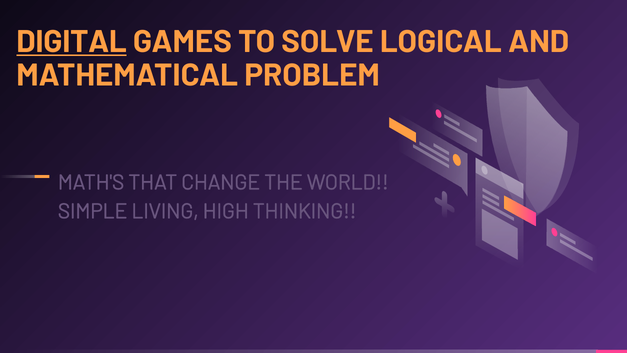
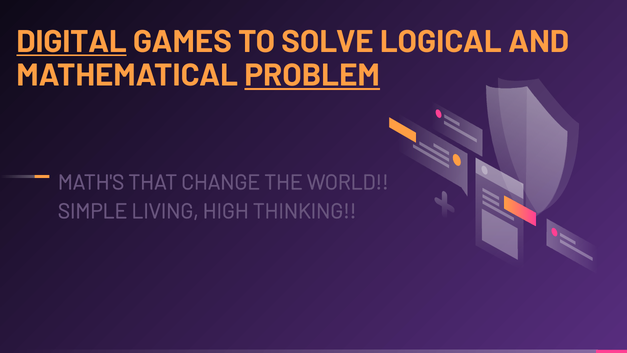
PROBLEM underline: none -> present (312, 76)
